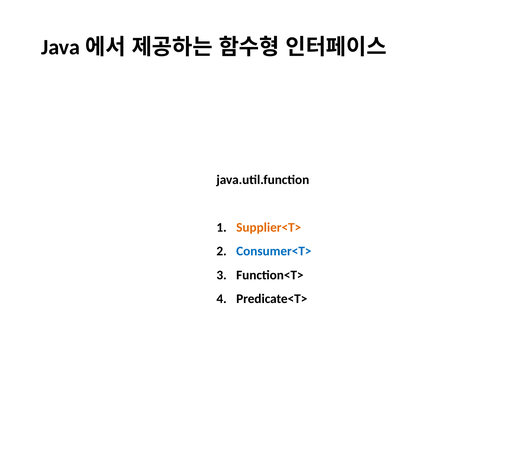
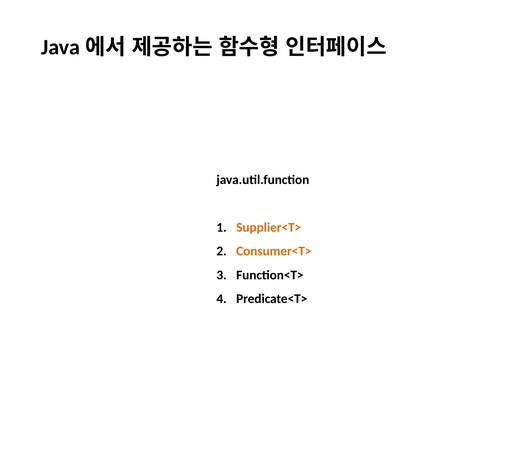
Consumer<T> colour: blue -> orange (274, 251)
